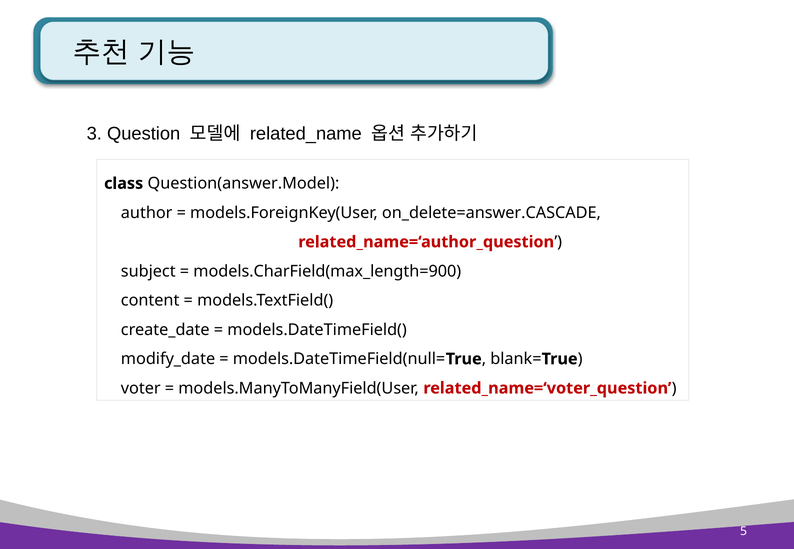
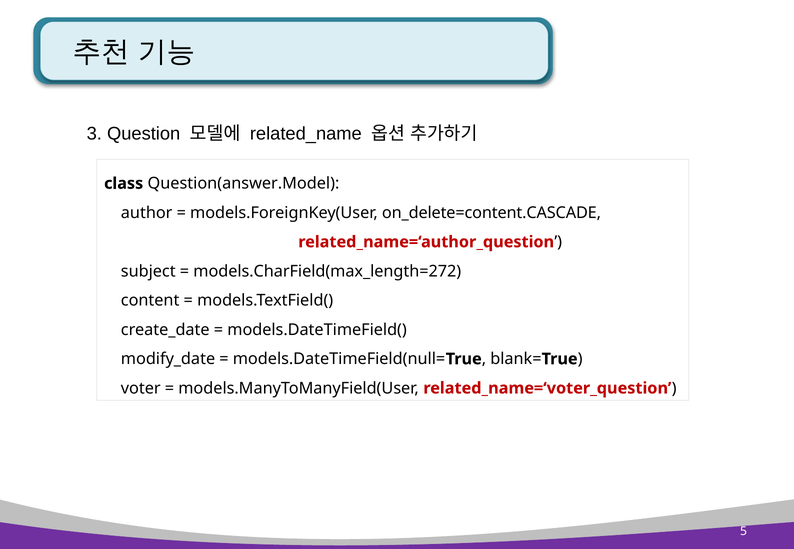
on_delete=answer.CASCADE: on_delete=answer.CASCADE -> on_delete=content.CASCADE (491, 213)
models.CharField(max_length=900: models.CharField(max_length=900 -> models.CharField(max_length=272 (327, 272)
